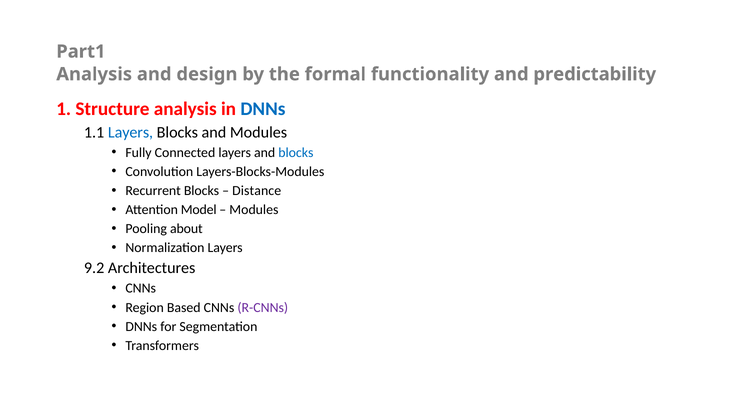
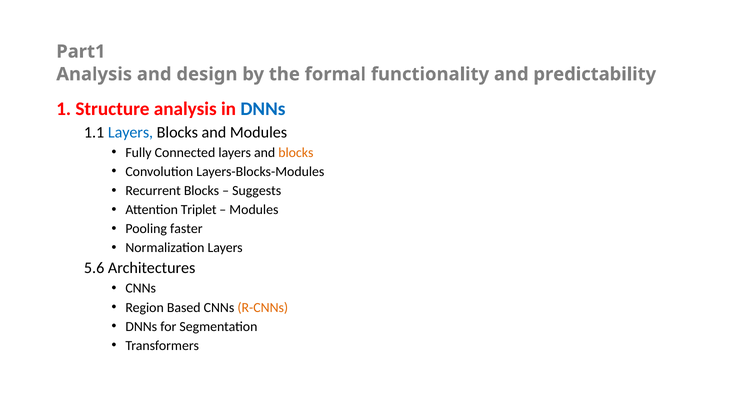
blocks colour: blue -> orange (296, 153)
Distance: Distance -> Suggests (257, 191)
Model: Model -> Triplet (199, 210)
about: about -> faster (186, 229)
9.2: 9.2 -> 5.6 (94, 268)
R-CNNs colour: purple -> orange (263, 308)
